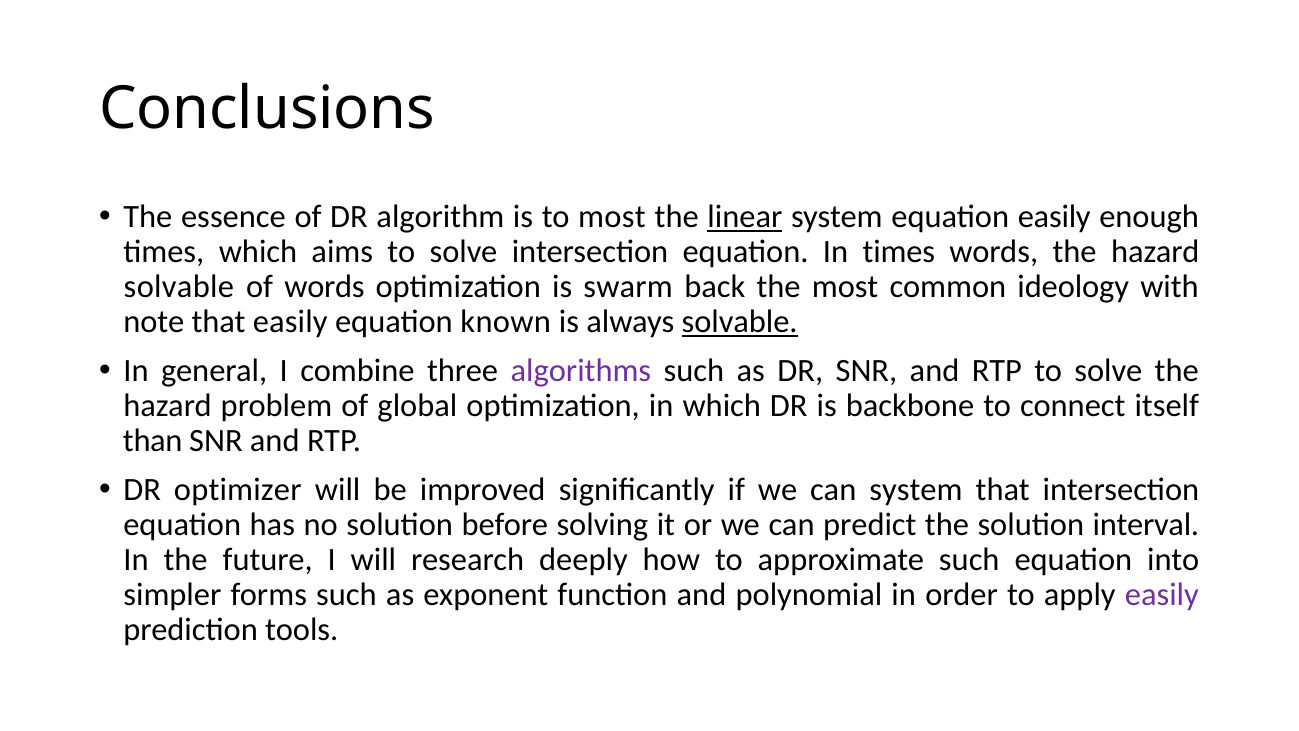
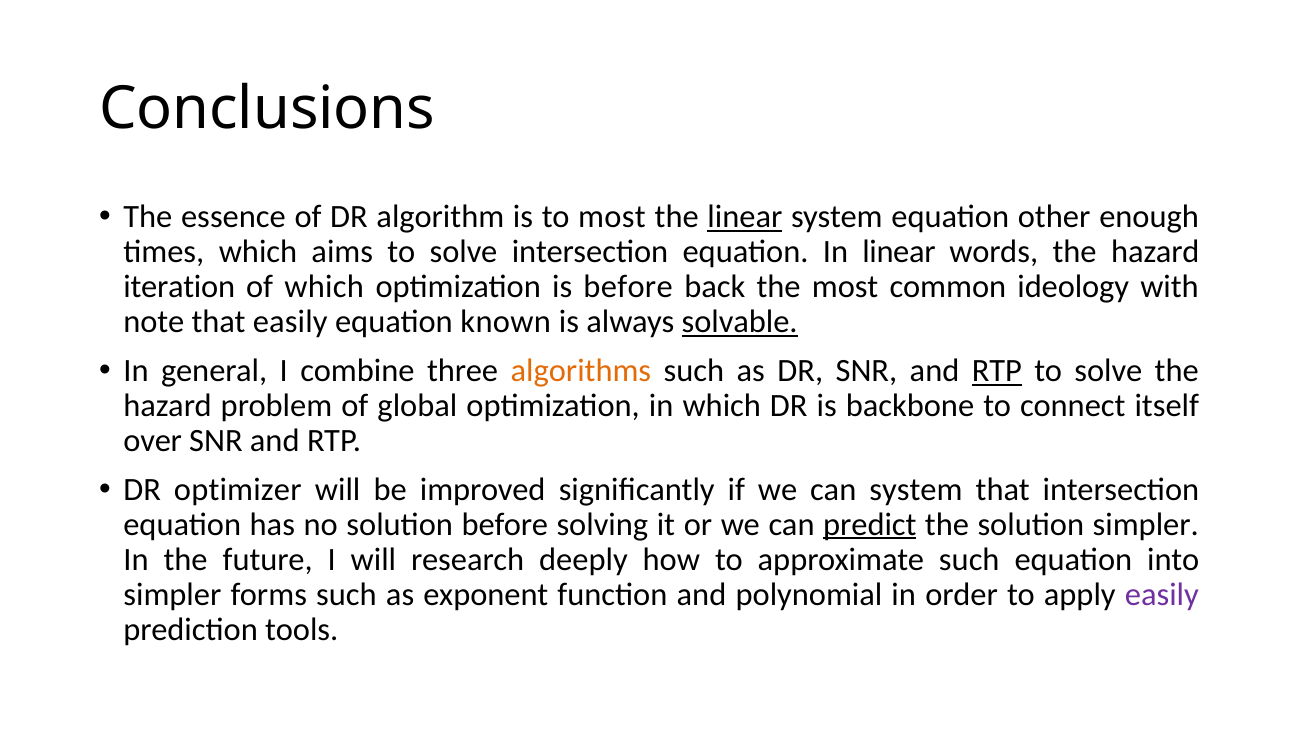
equation easily: easily -> other (1054, 217)
In times: times -> linear (899, 252)
solvable: solvable -> iteration (179, 287)
of words: words -> which (324, 287)
is swarm: swarm -> before (628, 287)
algorithms colour: purple -> orange (581, 370)
RTP underline: none -> present (997, 370)
than: than -> over (153, 441)
predict underline: none -> present (870, 524)
solution interval: interval -> simpler (1146, 524)
